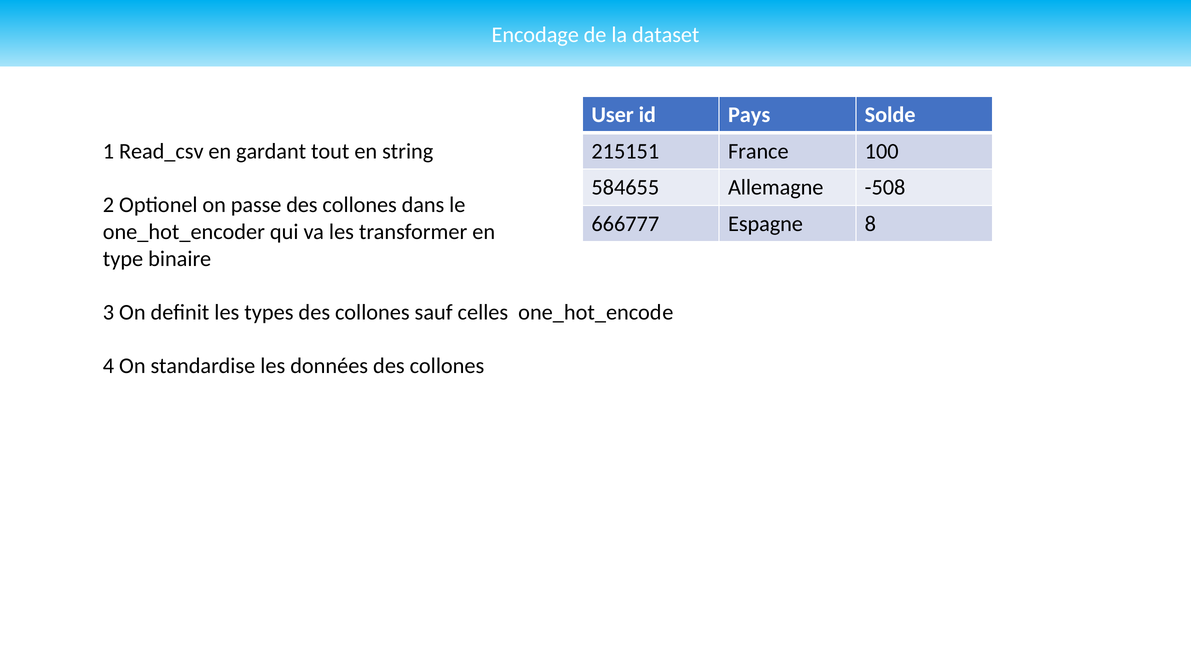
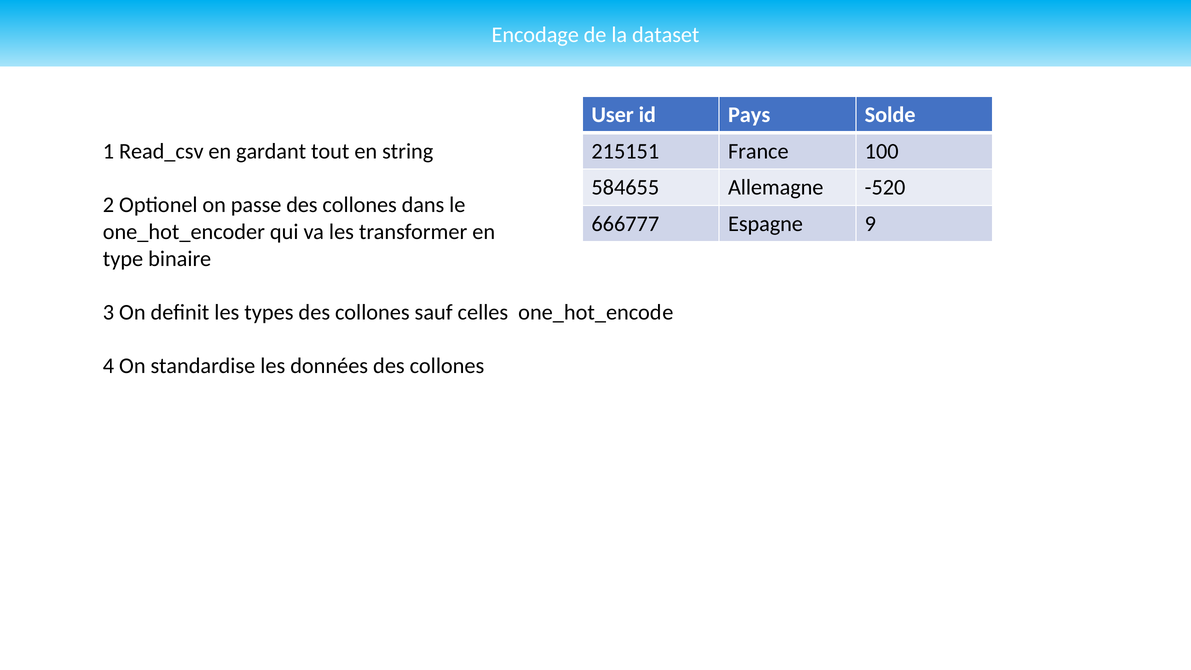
-508: -508 -> -520 (885, 187)
8: 8 -> 9 (870, 224)
